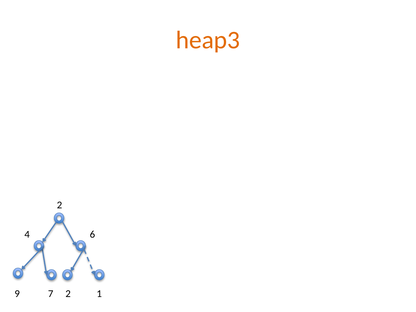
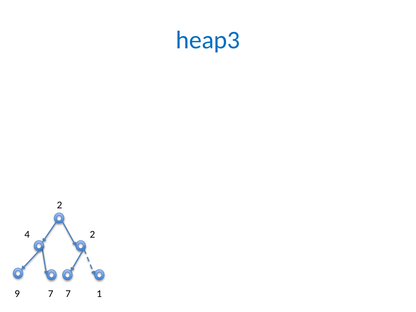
heap3 colour: orange -> blue (208, 40)
4 6: 6 -> 2 (92, 234)
7 2: 2 -> 7 (68, 294)
